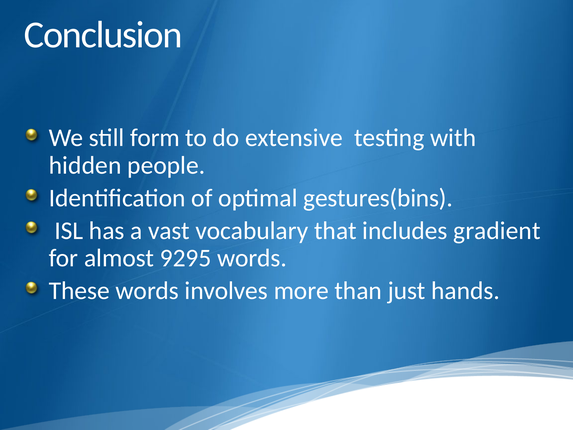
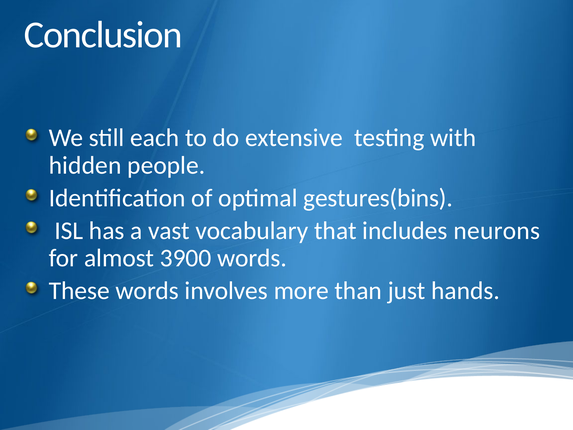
form: form -> each (155, 138)
gradient: gradient -> neurons (497, 231)
9295: 9295 -> 3900 (186, 258)
